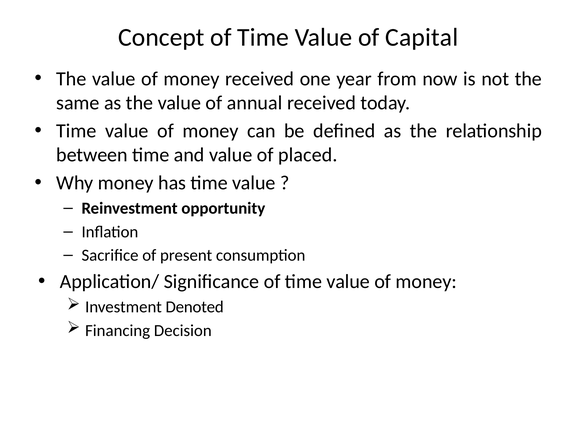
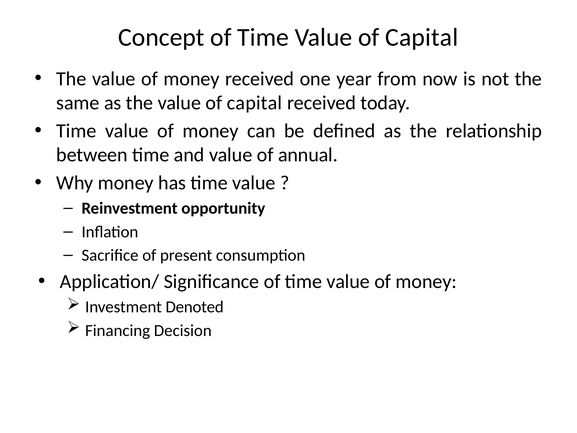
the value of annual: annual -> capital (255, 103)
placed: placed -> annual (308, 155)
